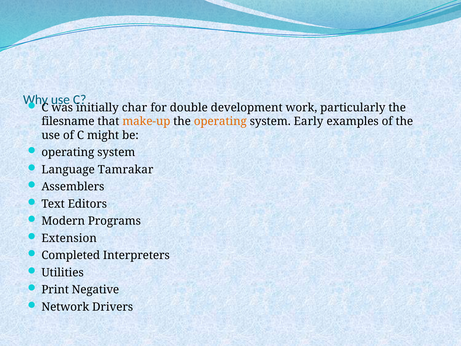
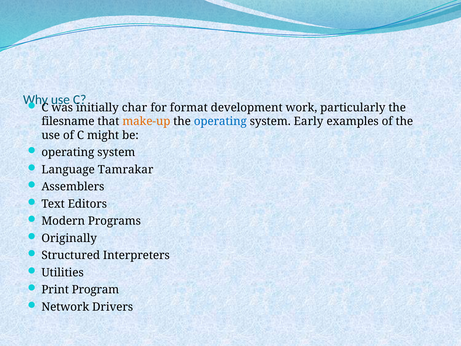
double: double -> format (189, 108)
operating colour: orange -> blue (220, 121)
Extension: Extension -> Originally (69, 238)
Completed: Completed -> Structured (71, 255)
Negative: Negative -> Program (95, 290)
